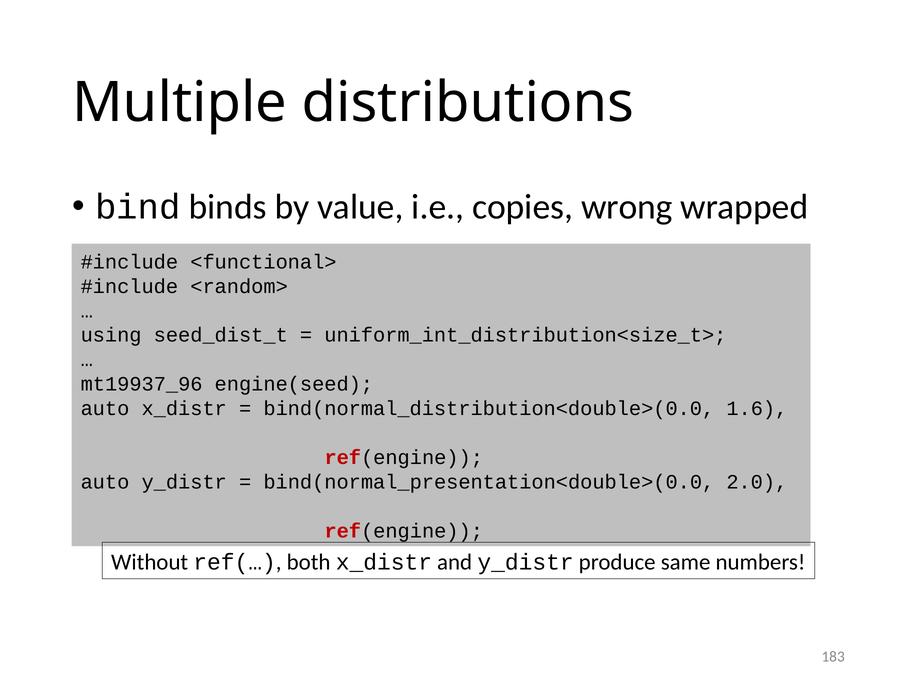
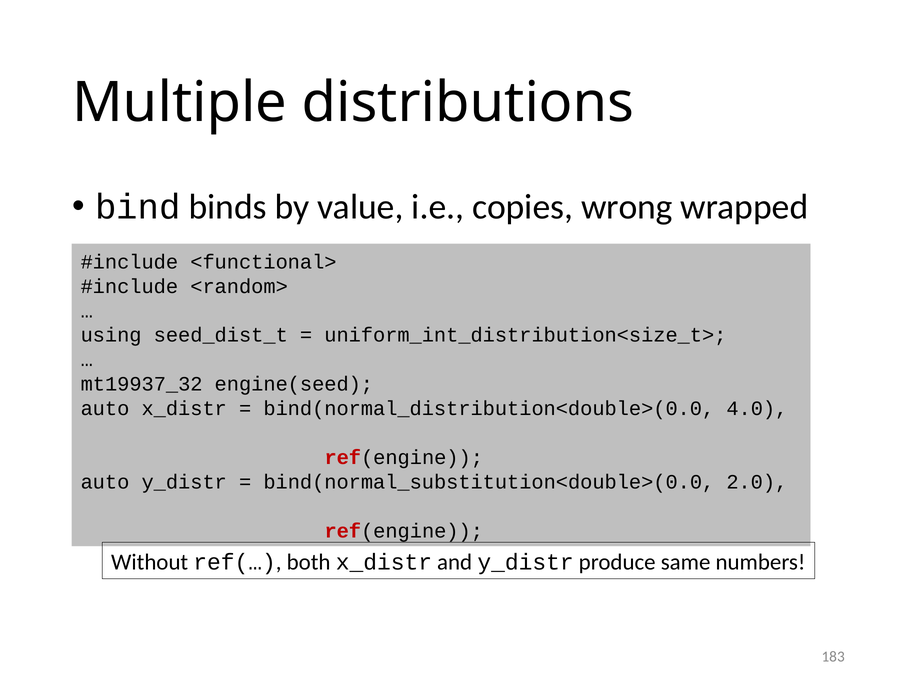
mt19937_96: mt19937_96 -> mt19937_32 (142, 384)
1.6: 1.6 -> 4.0 (757, 408)
bind(normal_presentation<double>(0.0: bind(normal_presentation<double>(0.0 -> bind(normal_substitution<double>(0.0 (489, 482)
